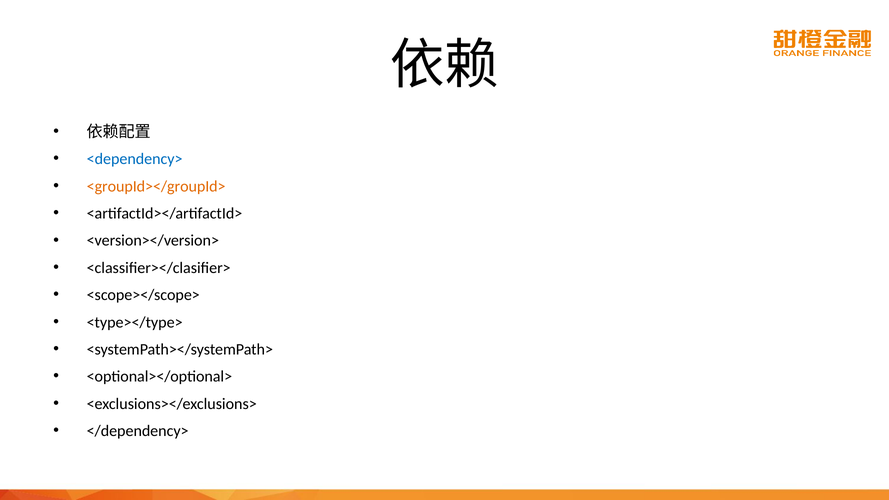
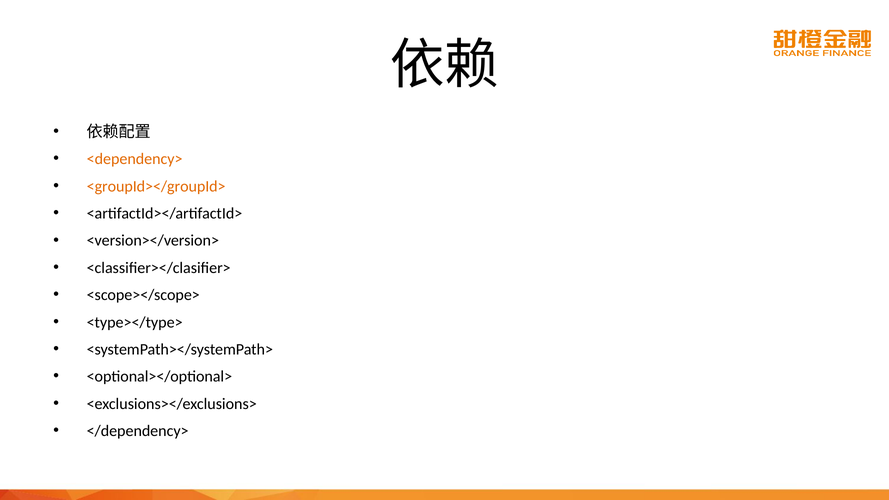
<dependency> colour: blue -> orange (135, 159)
